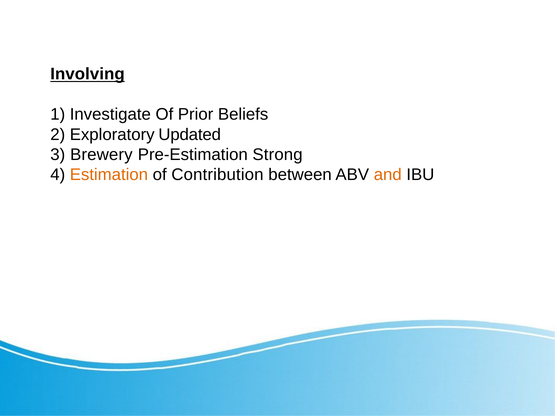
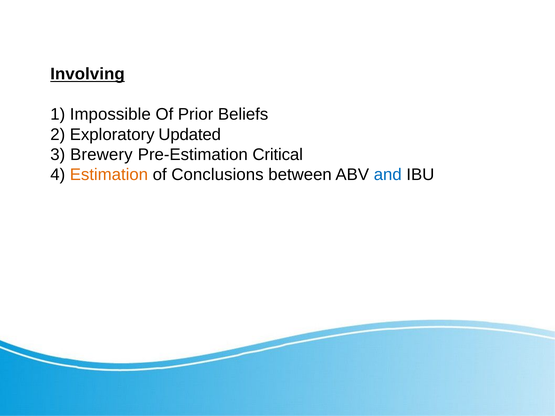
Investigate: Investigate -> Impossible (110, 114)
Strong: Strong -> Critical (278, 155)
Contribution: Contribution -> Conclusions (217, 175)
and colour: orange -> blue (388, 175)
